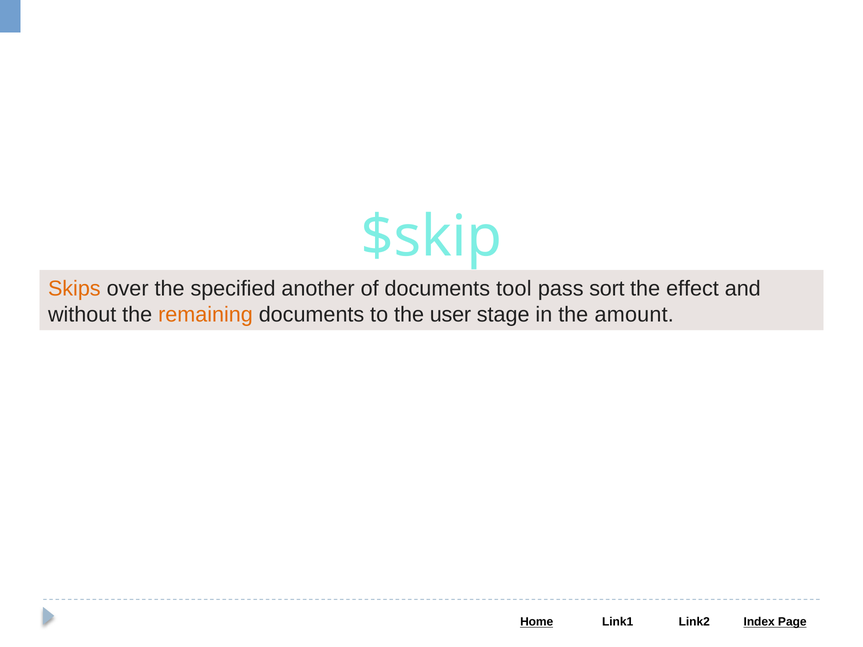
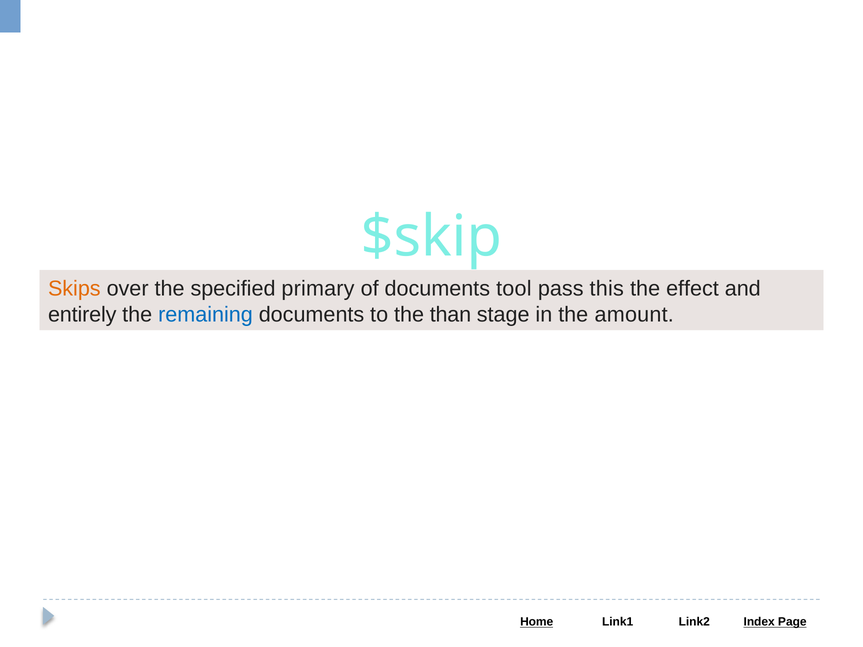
another: another -> primary (318, 289)
sort: sort -> this (607, 289)
without: without -> entirely (82, 315)
remaining colour: orange -> blue (206, 315)
user: user -> than (450, 315)
